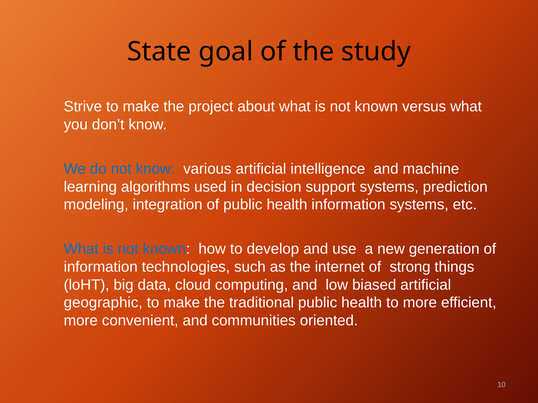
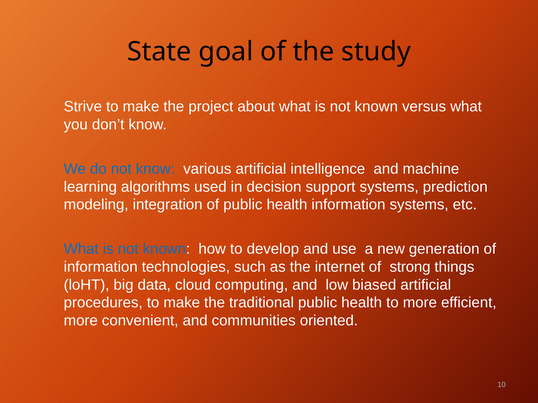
geographic: geographic -> procedures (103, 303)
